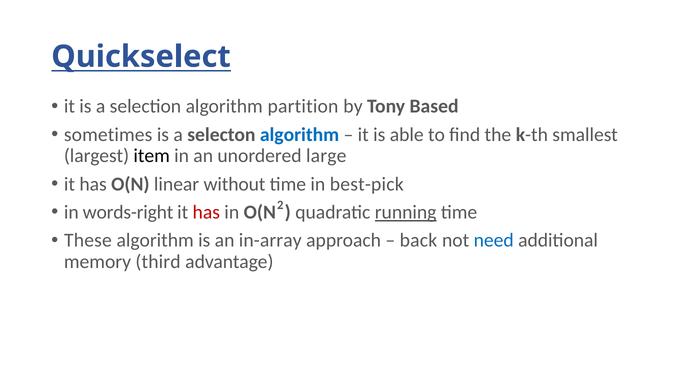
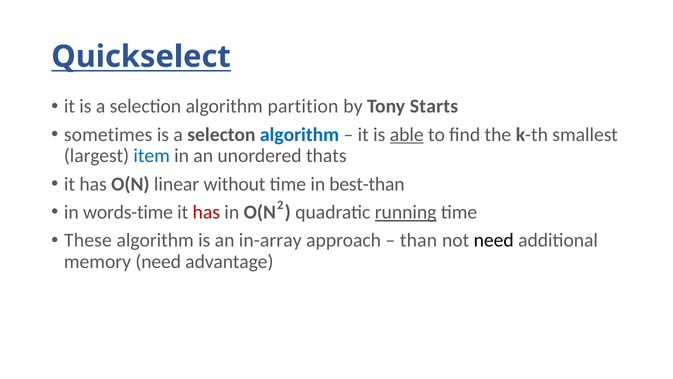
Based: Based -> Starts (434, 106)
able underline: none -> present (407, 134)
item colour: black -> blue (152, 156)
large: large -> thats (326, 156)
best-pick: best-pick -> best-than (367, 184)
words-right: words-right -> words-time (128, 212)
back: back -> than (418, 240)
need colour: blue -> black (494, 240)
memory third: third -> need (158, 261)
